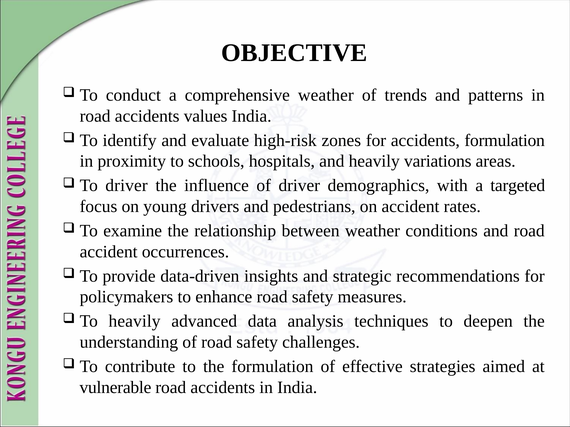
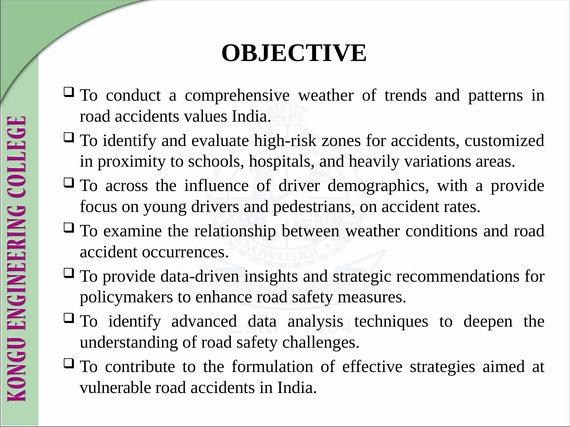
accidents formulation: formulation -> customized (505, 141)
To driver: driver -> across (127, 186)
a targeted: targeted -> provide (518, 186)
heavily: heavily -> identify (135, 322)
